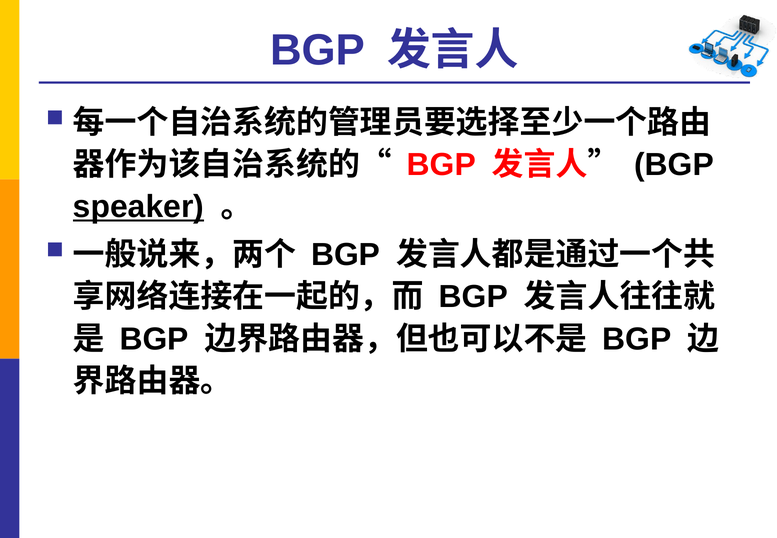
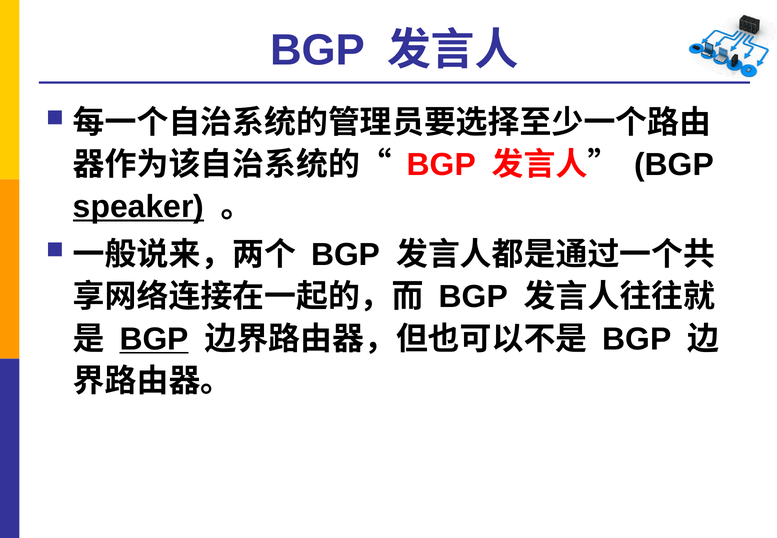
BGP underline: none -> present (154, 339)
